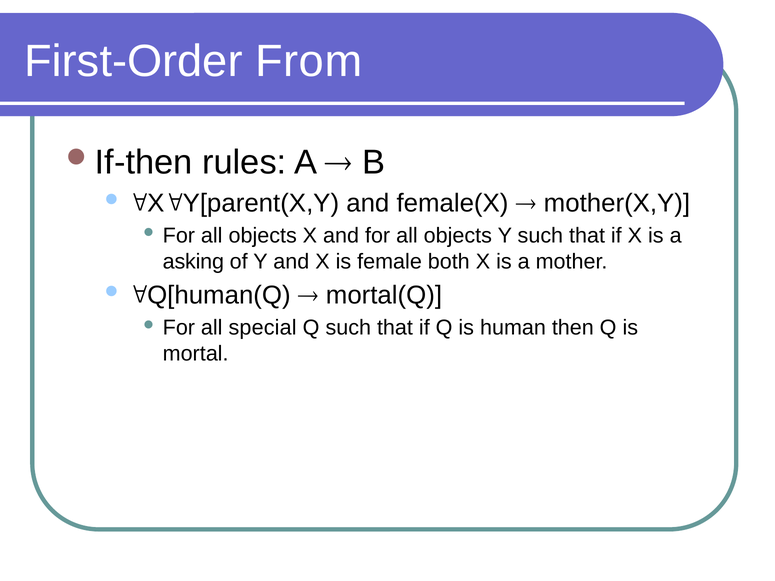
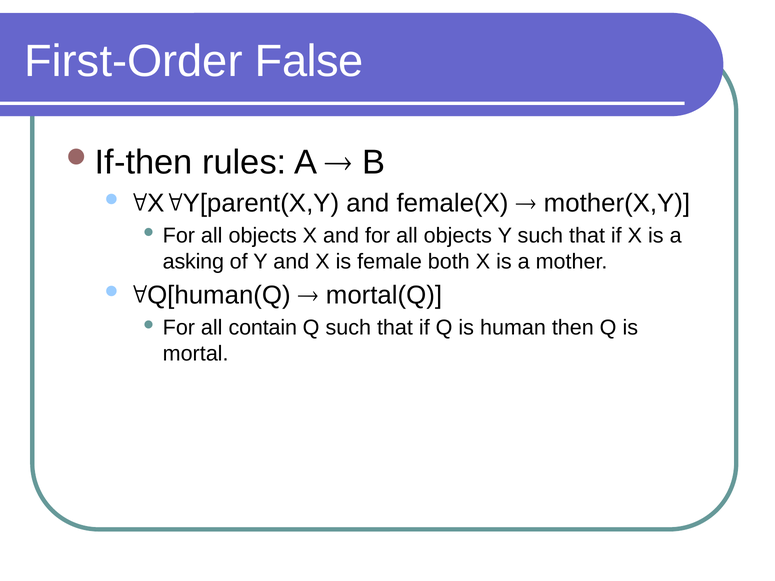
From: From -> False (309, 61)
special: special -> contain (263, 328)
